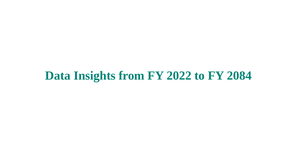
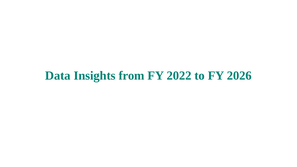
2084: 2084 -> 2026 (239, 76)
